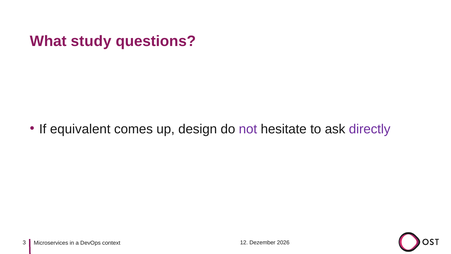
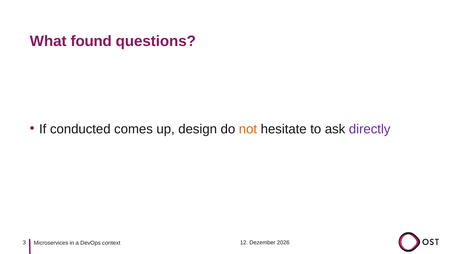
study: study -> found (91, 41)
equivalent: equivalent -> conducted (80, 129)
not colour: purple -> orange (248, 129)
